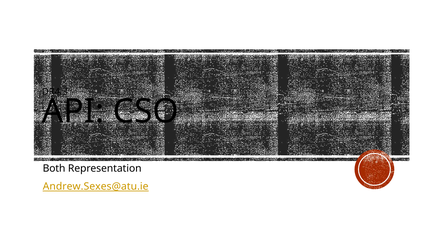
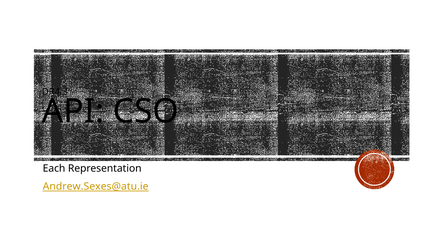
Both: Both -> Each (54, 168)
